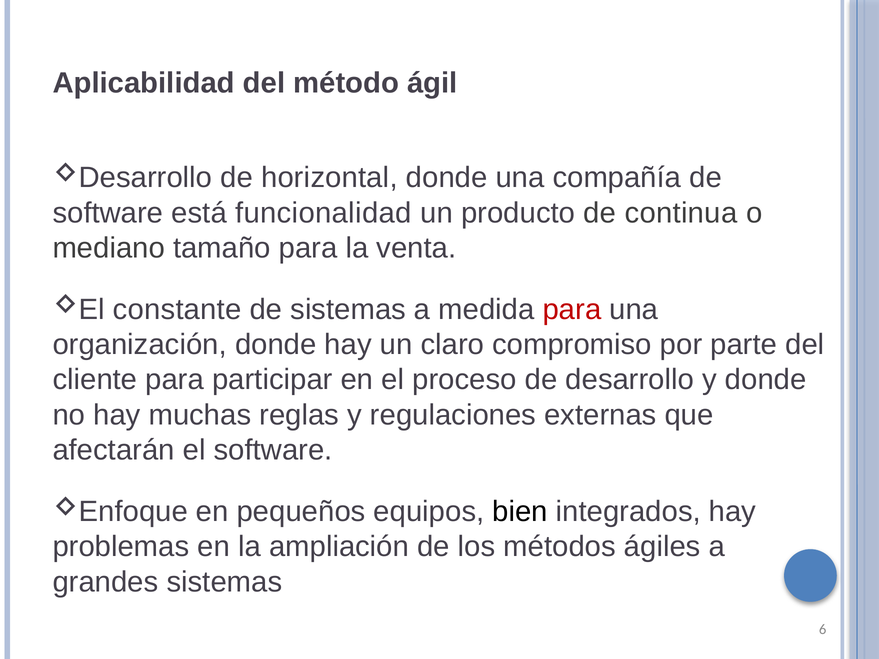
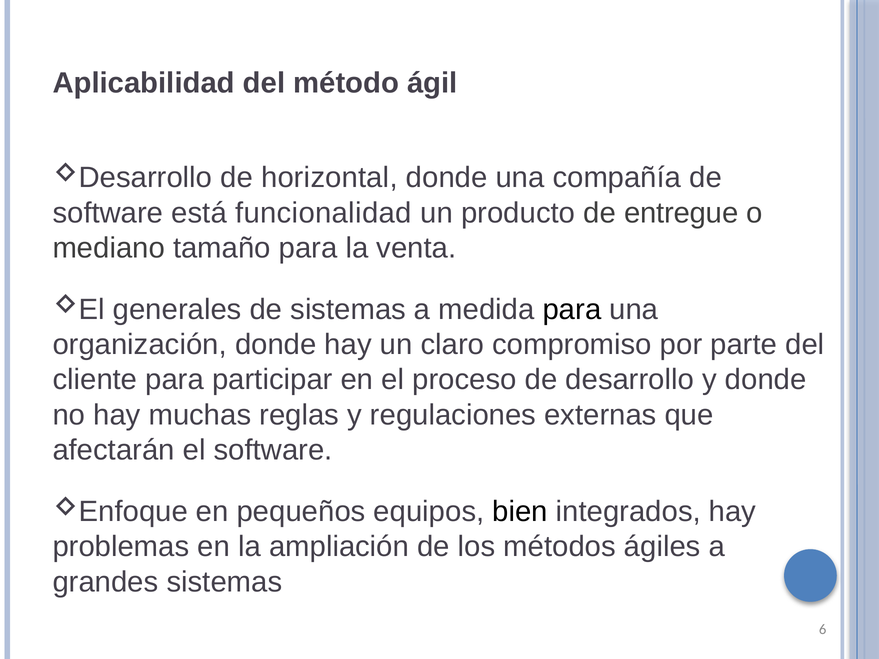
continua: continua -> entregue (681, 213)
constante: constante -> generales (177, 310)
para colour: red -> black (572, 310)
